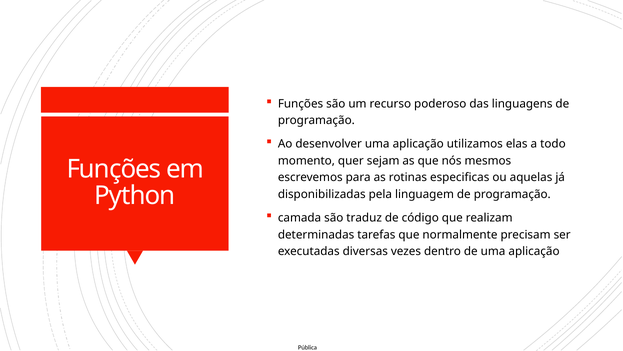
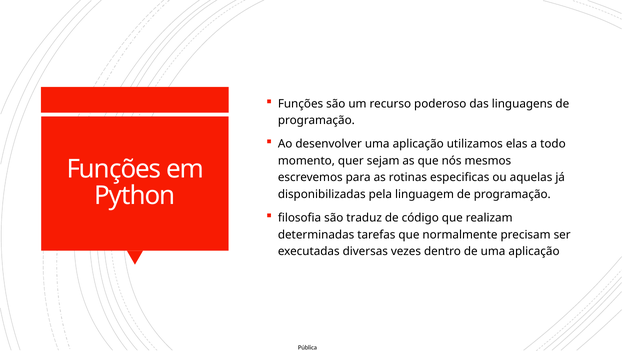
camada: camada -> filosofia (300, 217)
